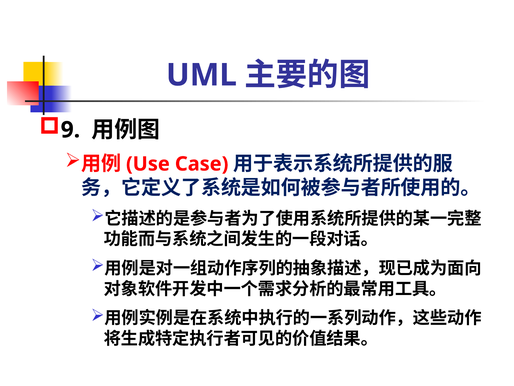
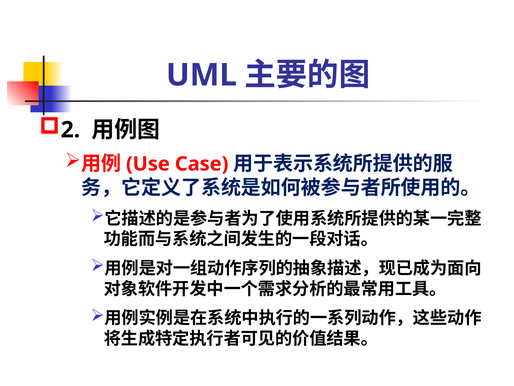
9: 9 -> 2 (70, 130)
